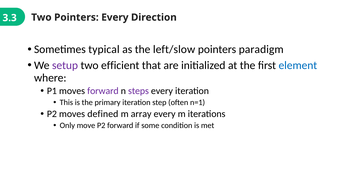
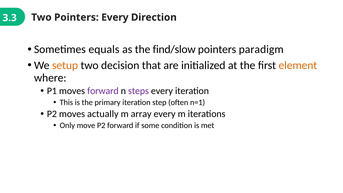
typical: typical -> equals (104, 49)
left/slow: left/slow -> find/slow (174, 49)
setup colour: purple -> orange (65, 65)
efficient: efficient -> decision (120, 65)
element colour: blue -> orange (298, 65)
defined: defined -> actually (103, 114)
